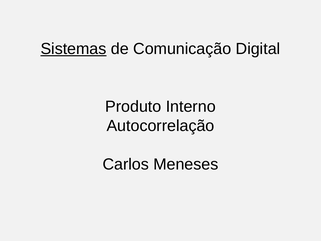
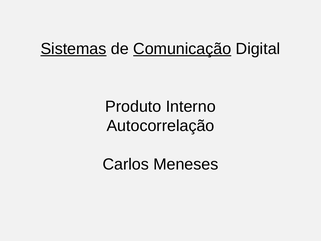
Comunicação underline: none -> present (182, 49)
